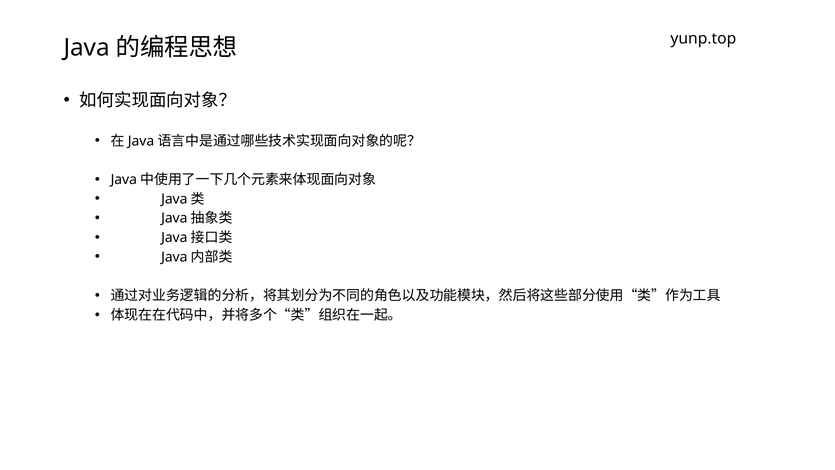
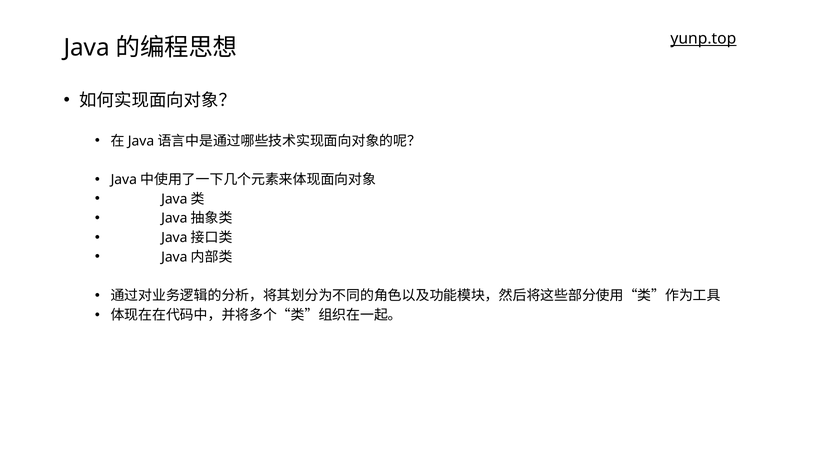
yunp.top underline: none -> present (703, 39)
